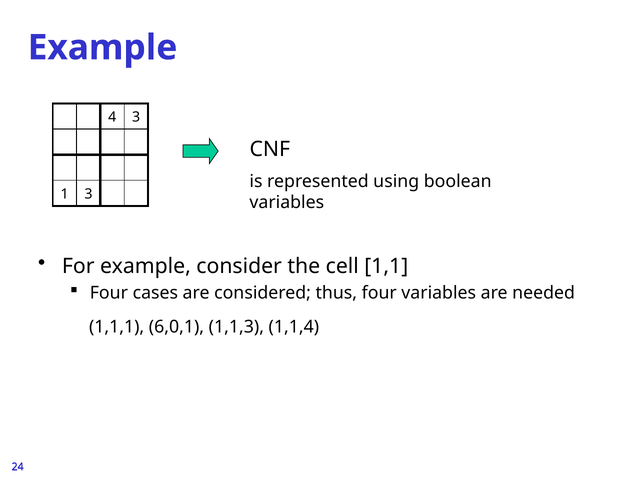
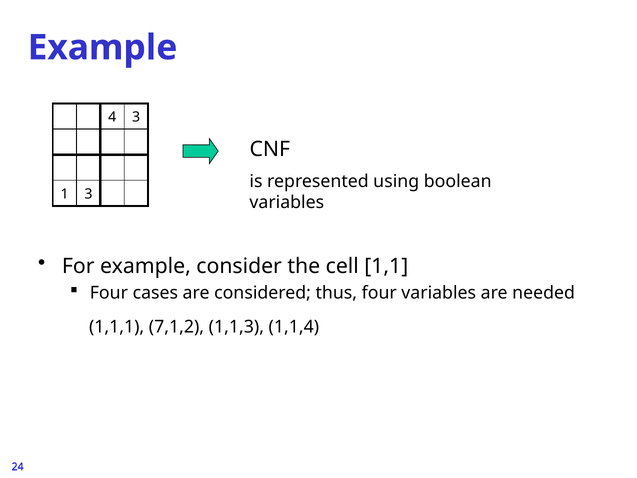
6,0,1: 6,0,1 -> 7,1,2 (176, 327)
